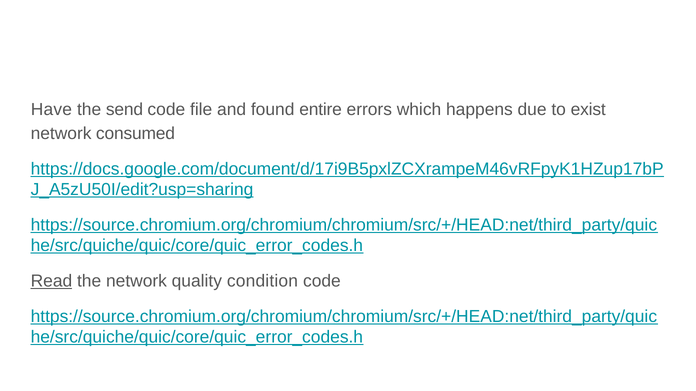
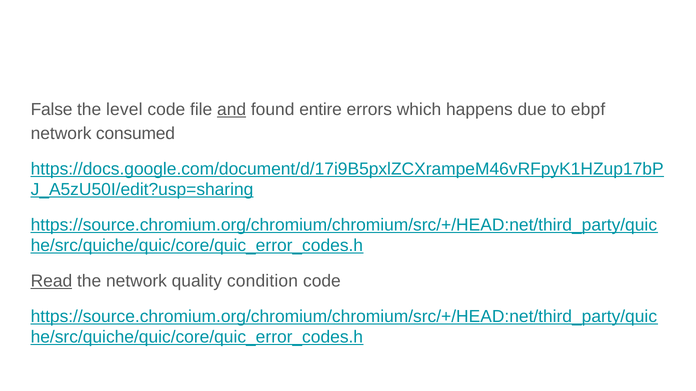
Have: Have -> False (52, 109)
send: send -> level (124, 109)
and underline: none -> present (232, 109)
exist: exist -> ebpf (588, 109)
